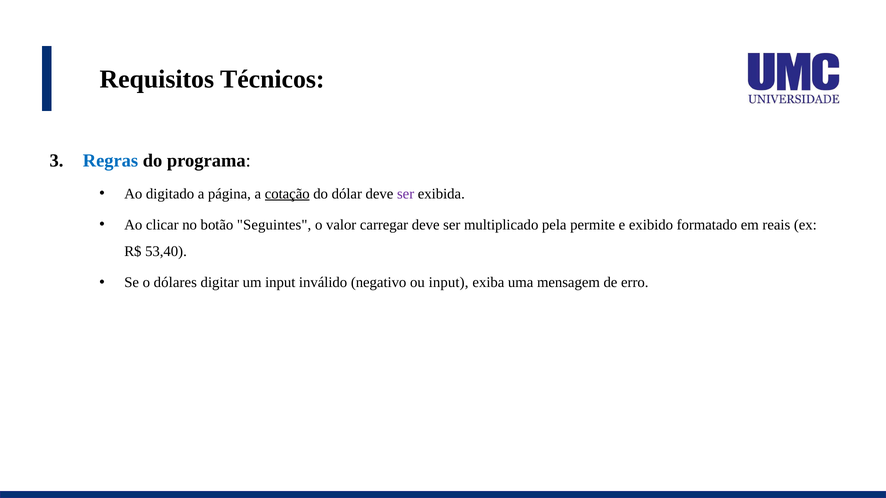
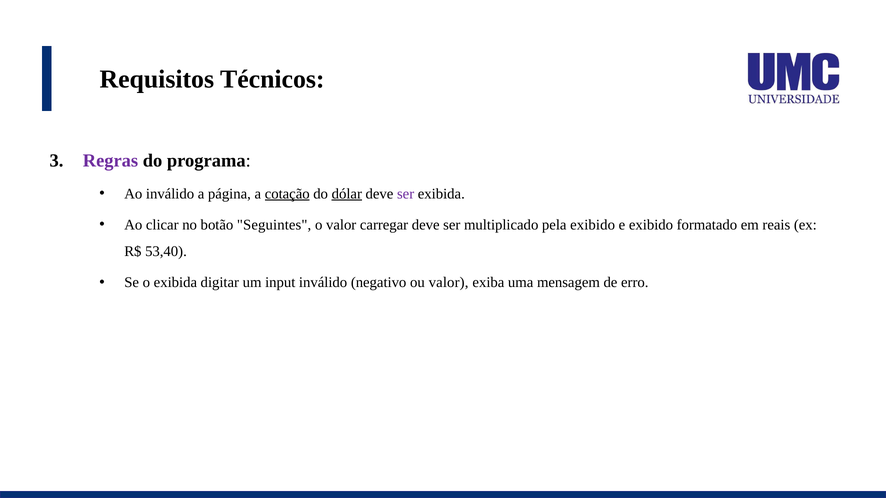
Regras colour: blue -> purple (110, 161)
Ao digitado: digitado -> inválido (170, 194)
dólar underline: none -> present (347, 194)
pela permite: permite -> exibido (593, 225)
o dólares: dólares -> exibida (175, 283)
ou input: input -> valor (449, 283)
